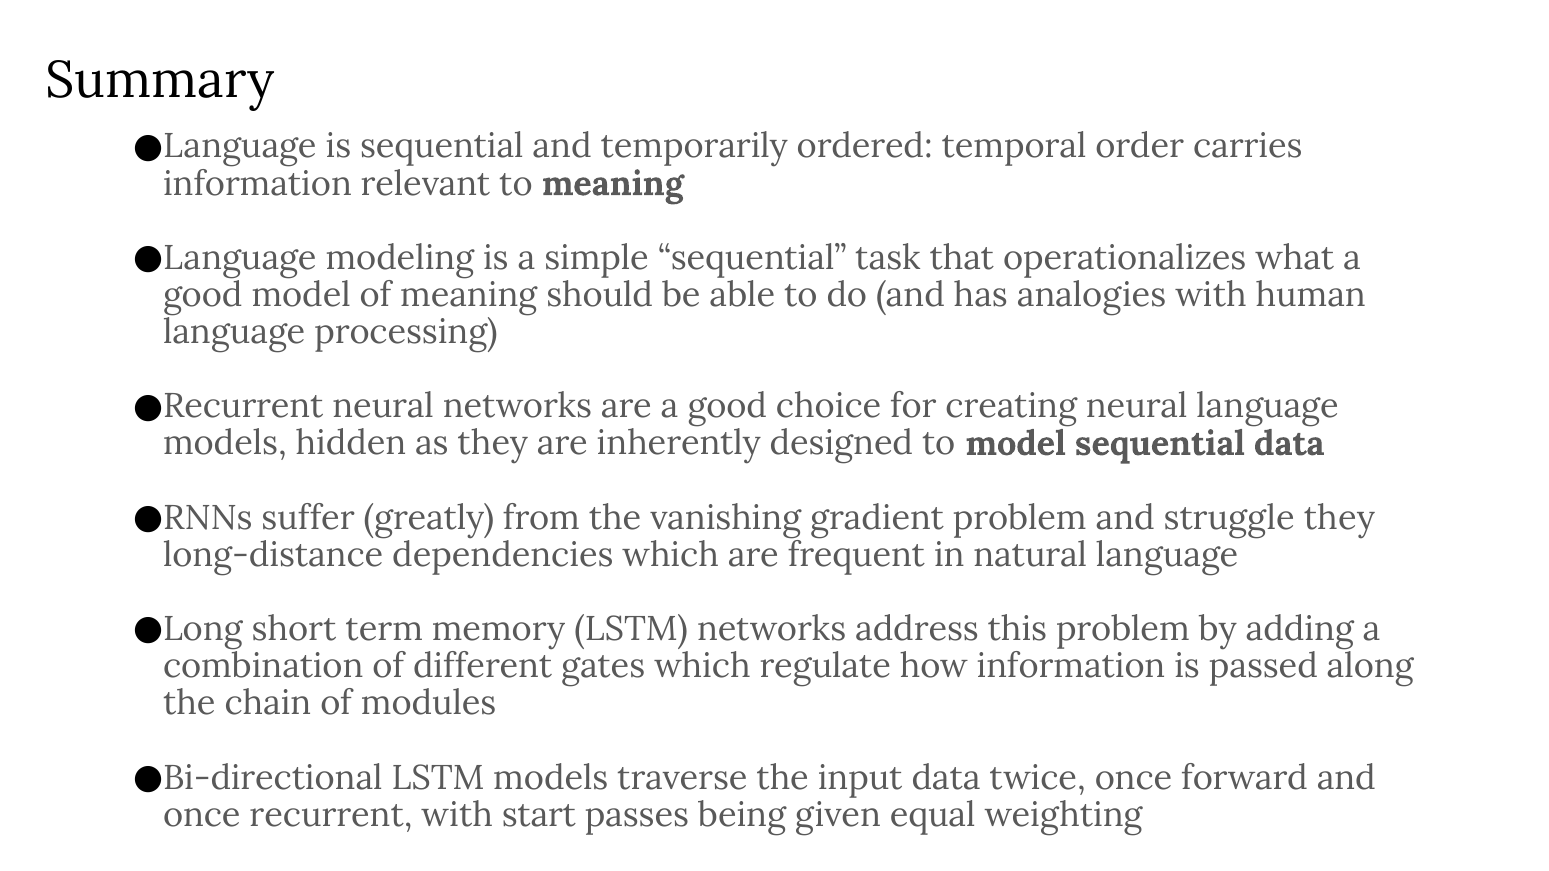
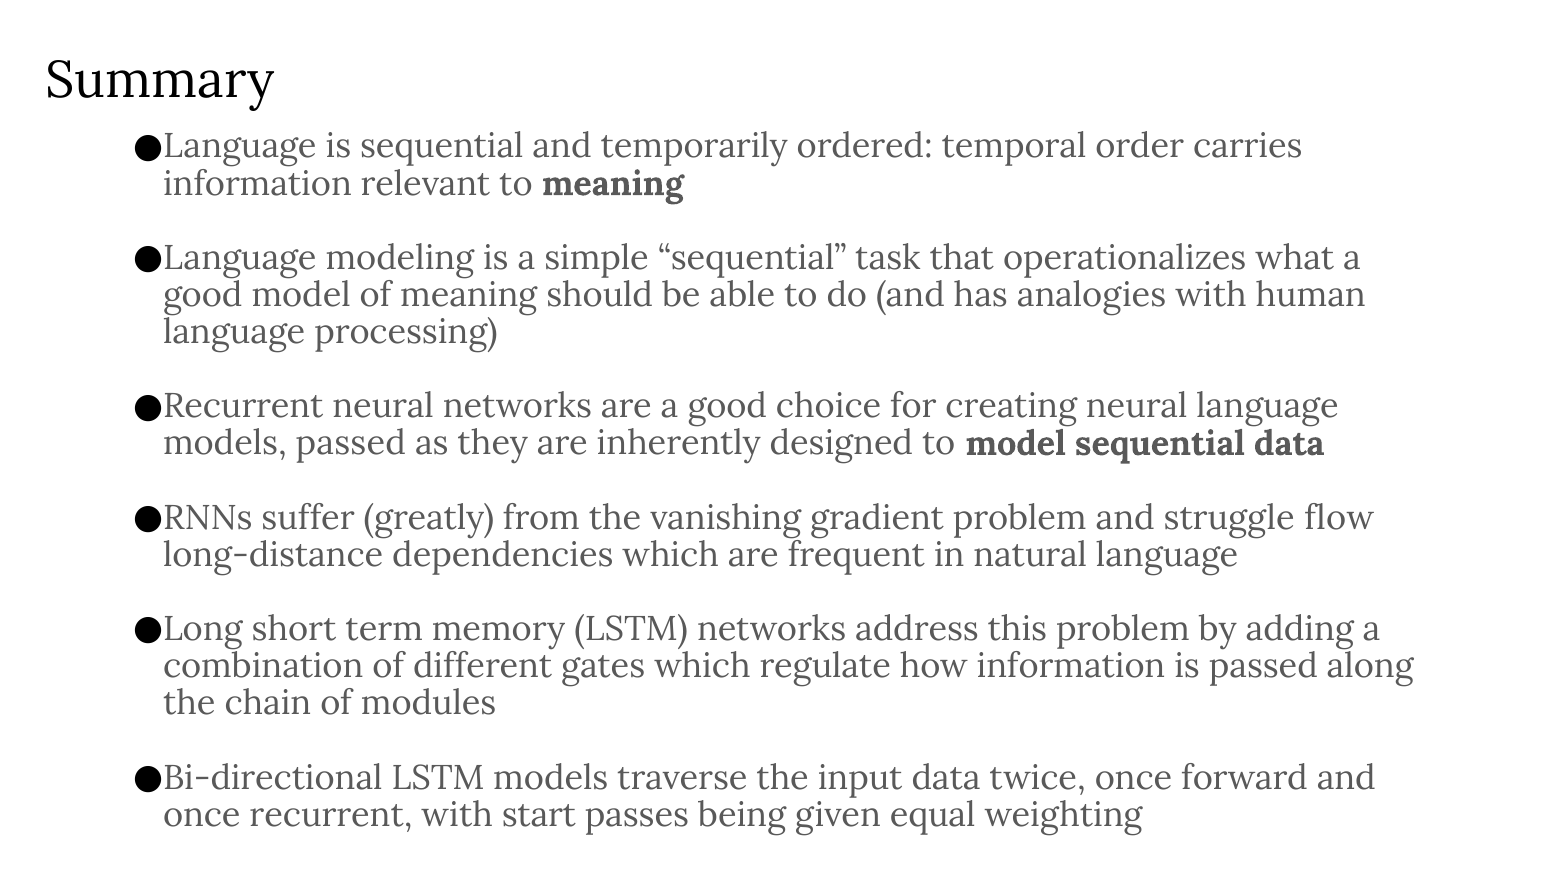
models hidden: hidden -> passed (351, 444)
struggle they: they -> flow (1339, 518)
